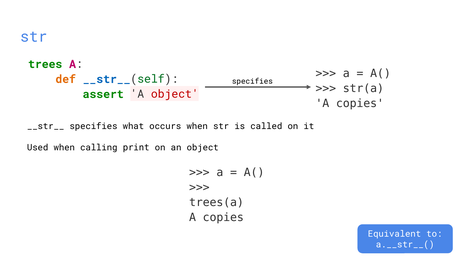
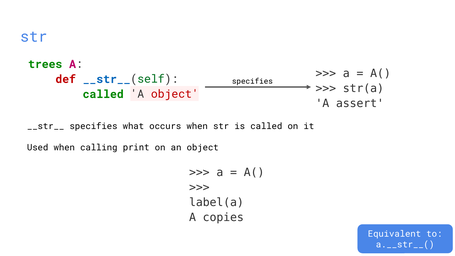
def colour: orange -> red (66, 79)
assert: assert -> called (103, 94)
copies: copies -> assert (360, 103)
trees(a: trees(a -> label(a (216, 203)
